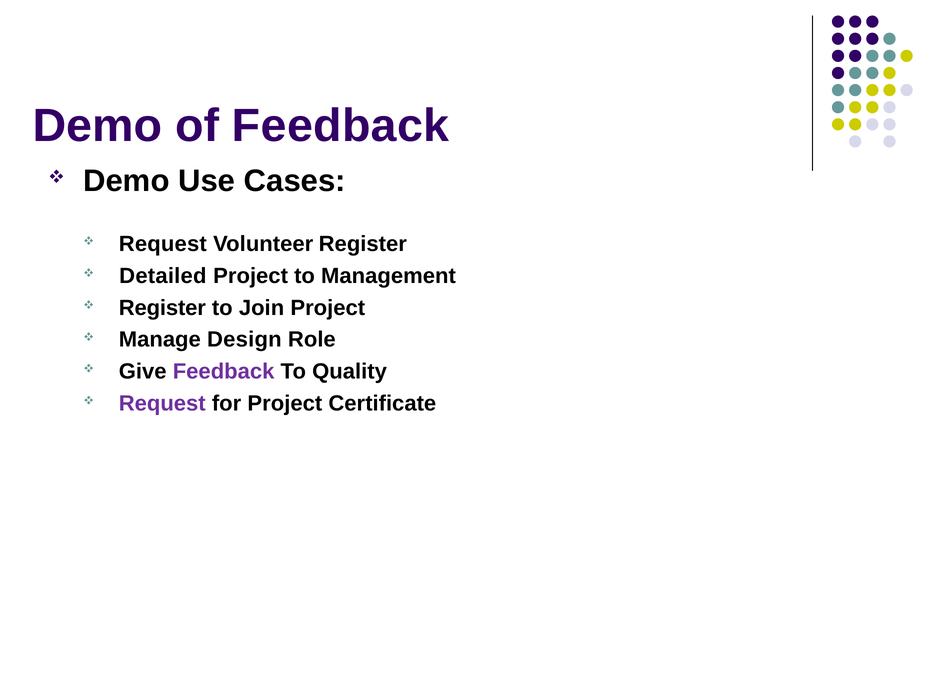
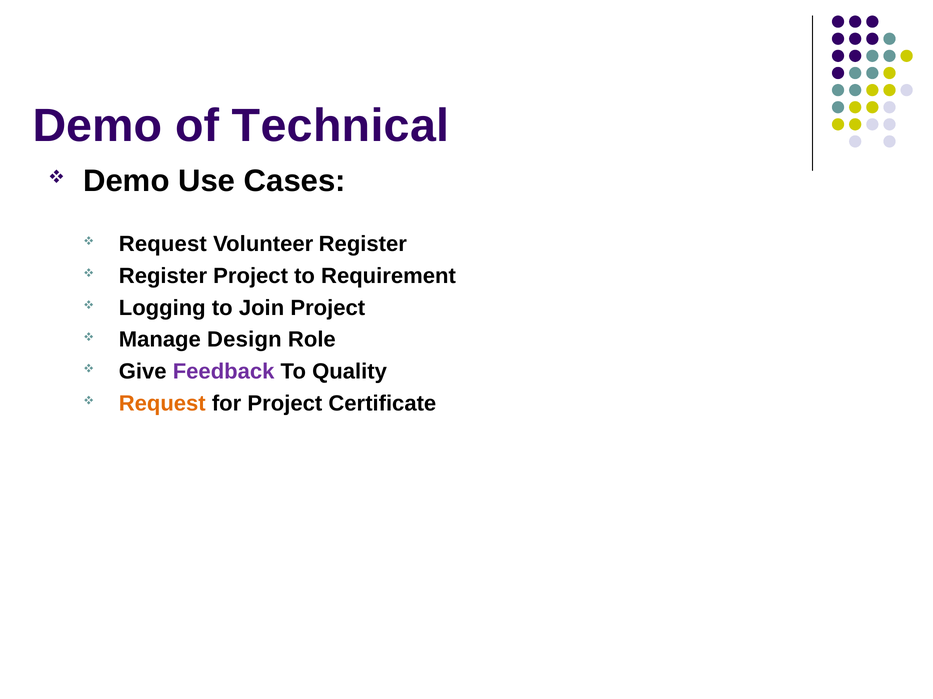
of Feedback: Feedback -> Technical (341, 126)
Detailed: Detailed -> Register (163, 276)
Management: Management -> Requirement (388, 276)
Register: Register -> Logging (162, 308)
Request colour: purple -> orange (162, 404)
